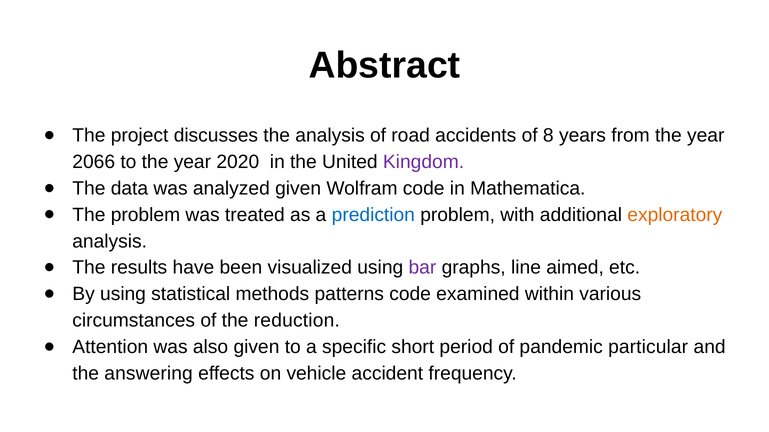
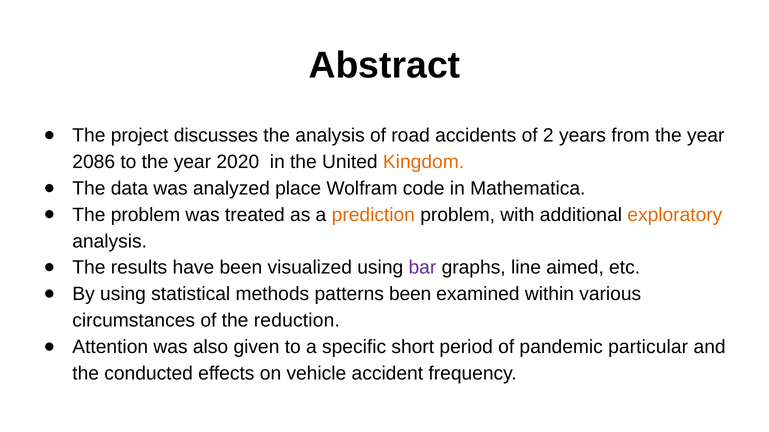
8: 8 -> 2 (548, 135)
2066: 2066 -> 2086 (94, 162)
Kingdom colour: purple -> orange (424, 162)
analyzed given: given -> place (298, 188)
prediction colour: blue -> orange (373, 215)
patterns code: code -> been (410, 295)
answering: answering -> conducted (149, 374)
